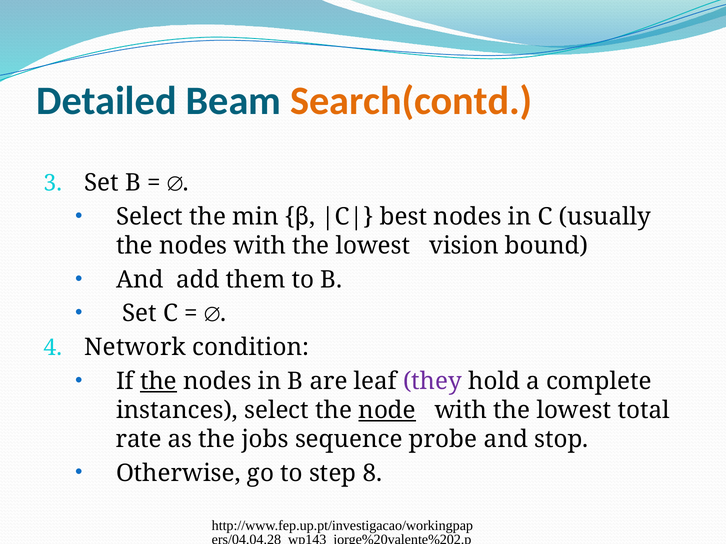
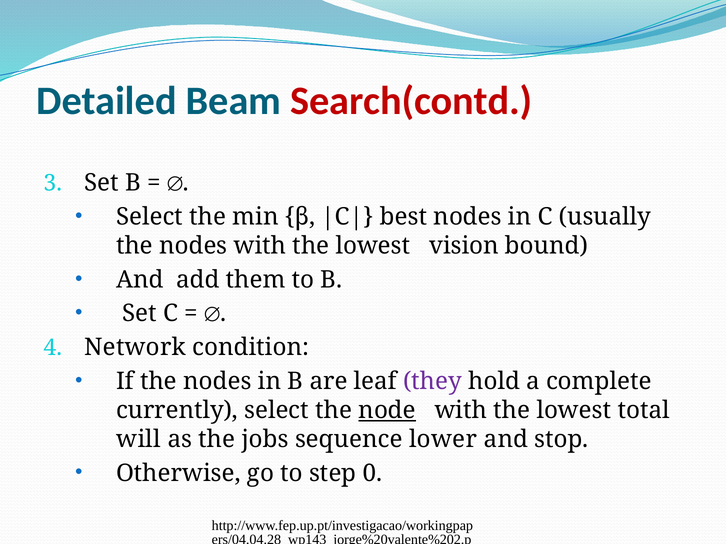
Search(contd colour: orange -> red (411, 101)
the underline: present -> none (159, 382)
instances: instances -> currently (177, 411)
rate: rate -> will (139, 440)
probe: probe -> lower (443, 440)
8: 8 -> 0 (372, 473)
